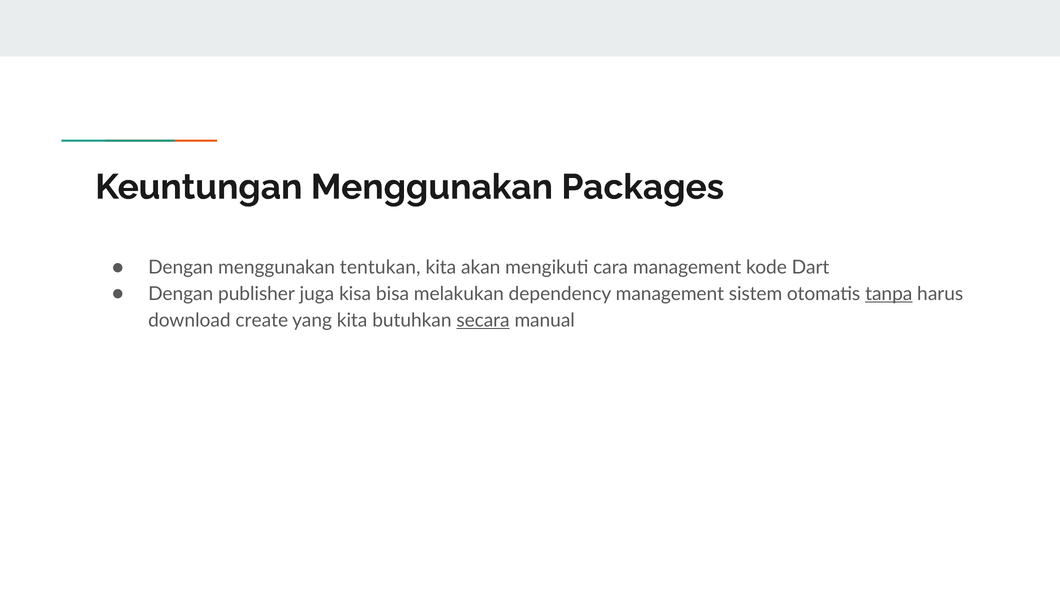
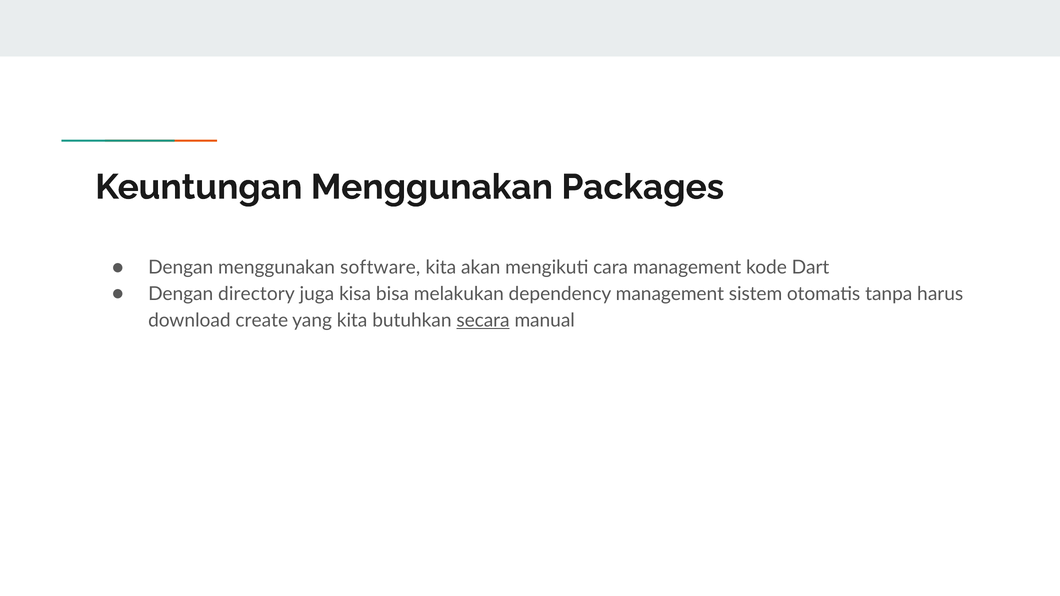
tentukan: tentukan -> software (380, 268)
publisher: publisher -> directory (256, 294)
tanpa underline: present -> none (889, 294)
